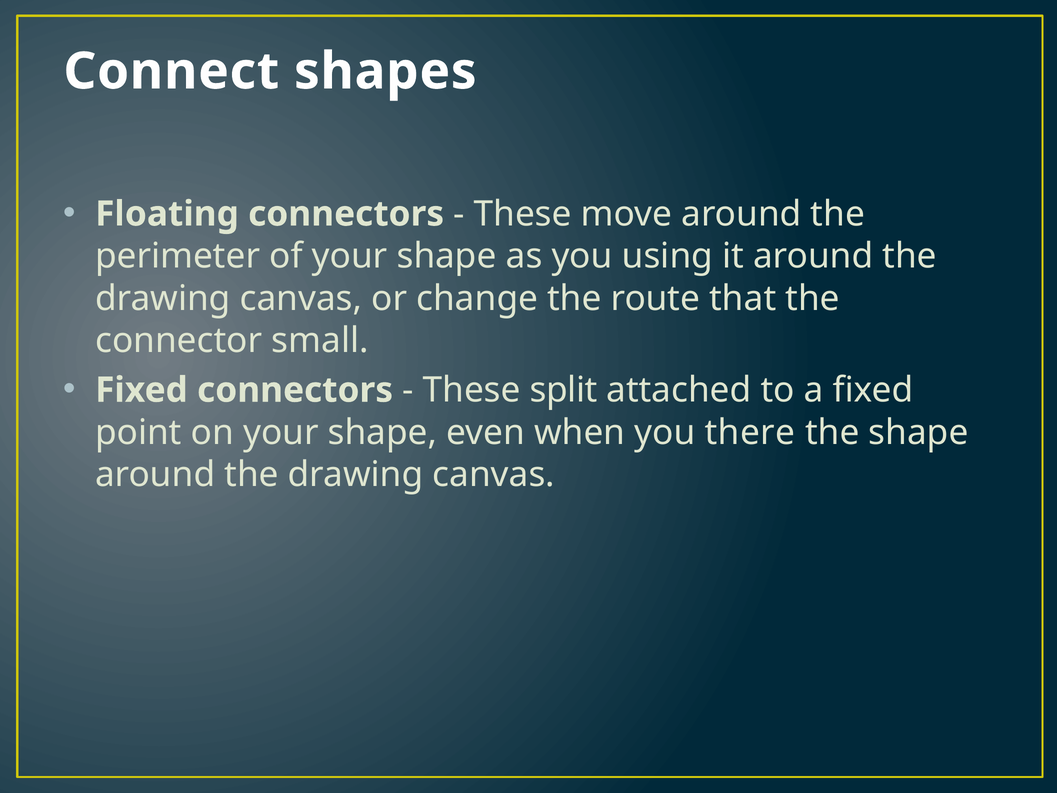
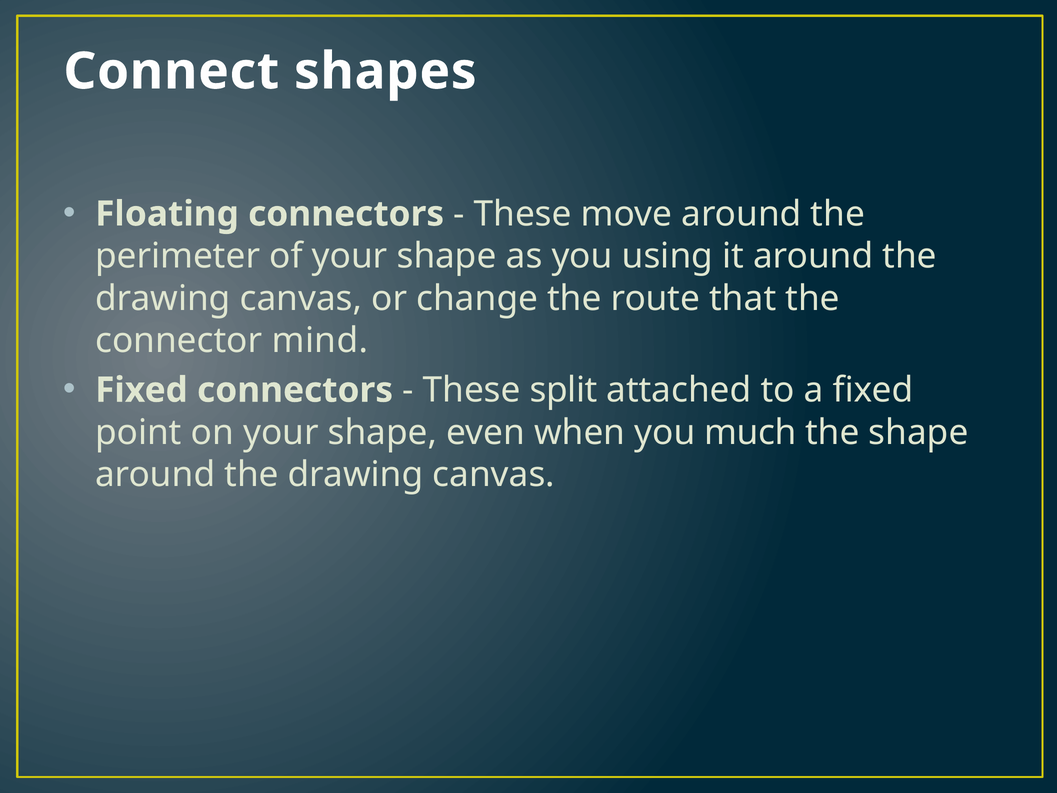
small: small -> mind (320, 341)
there: there -> much (750, 432)
